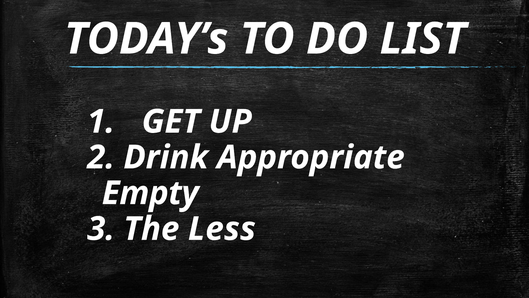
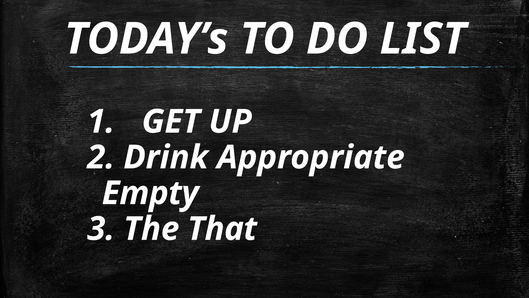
Less: Less -> That (222, 229)
